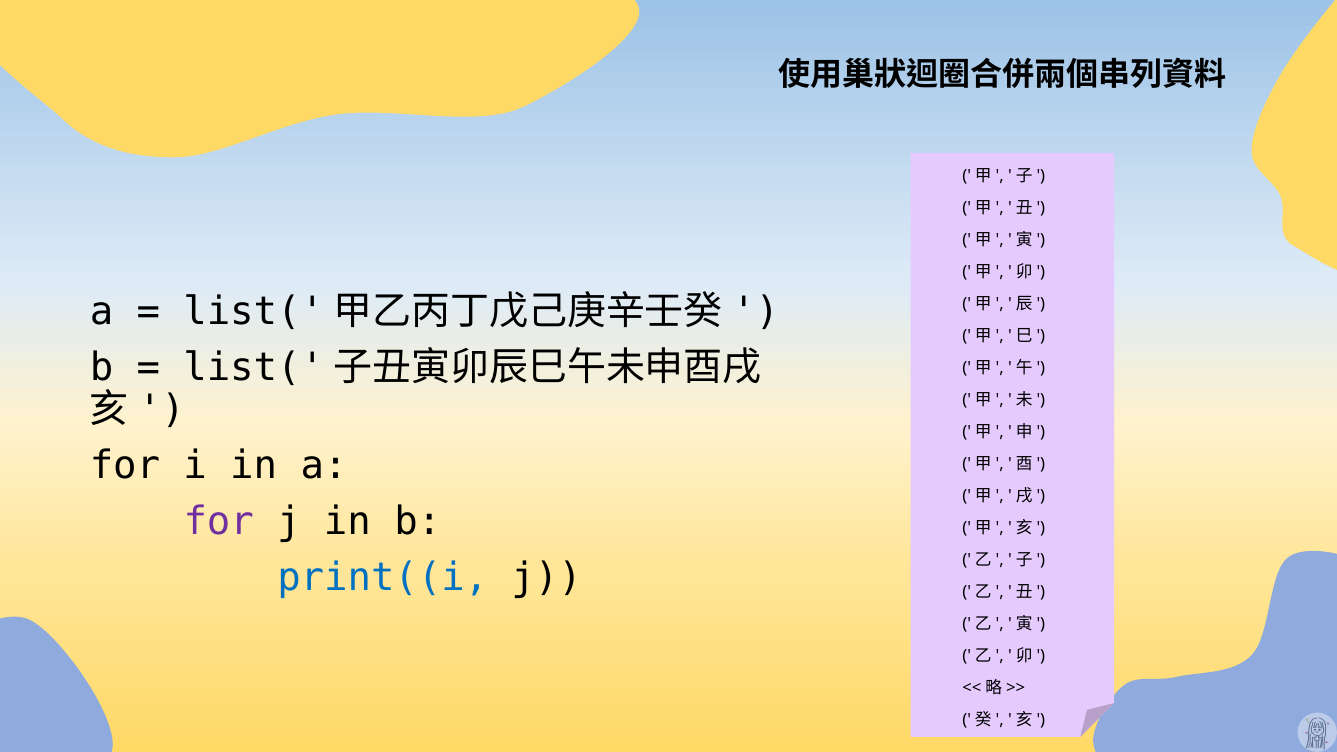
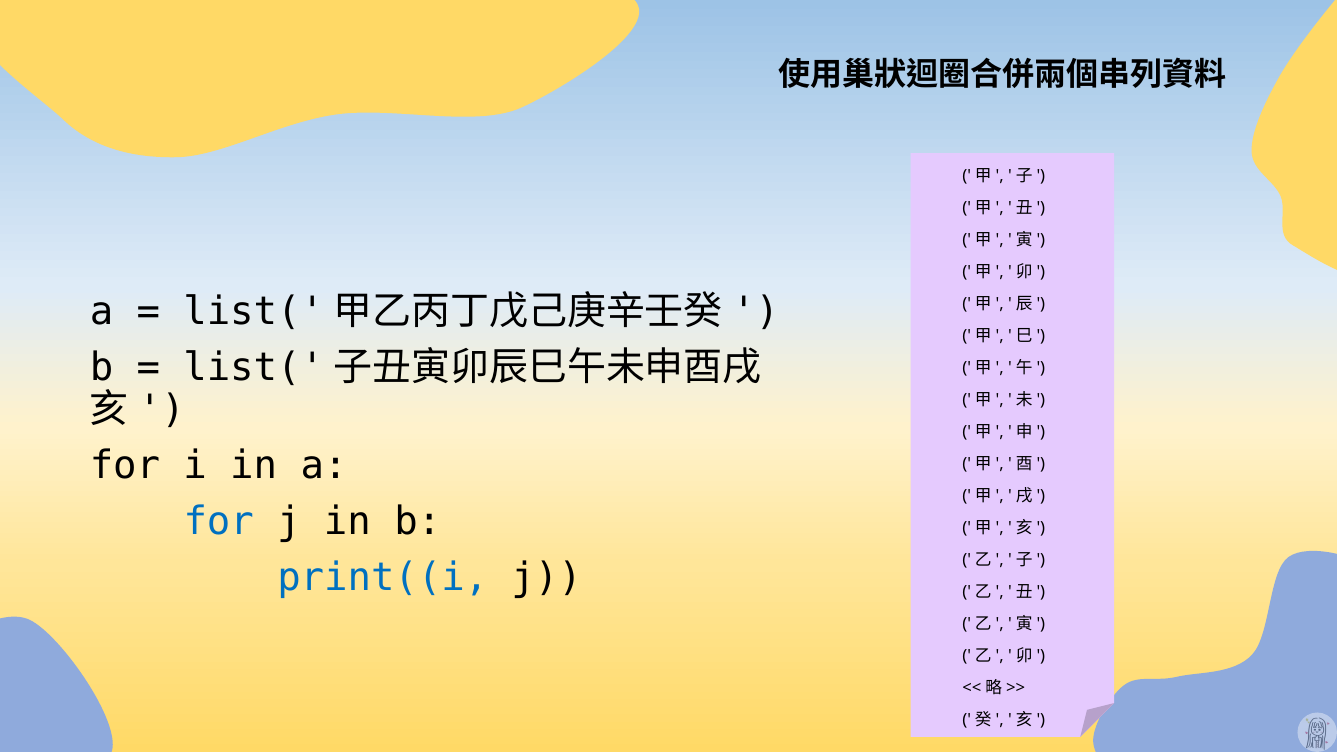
for colour: purple -> blue (219, 522)
